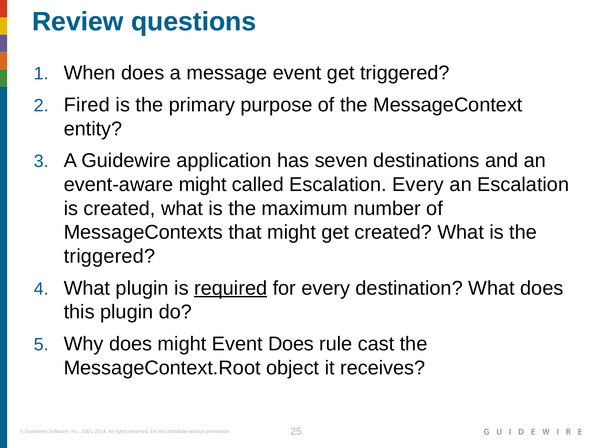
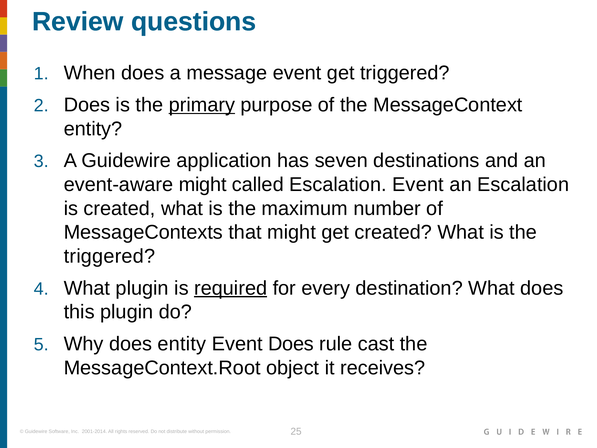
Fired: Fired -> Does (87, 105)
primary underline: none -> present (202, 105)
Escalation Every: Every -> Event (418, 184)
does might: might -> entity (182, 344)
